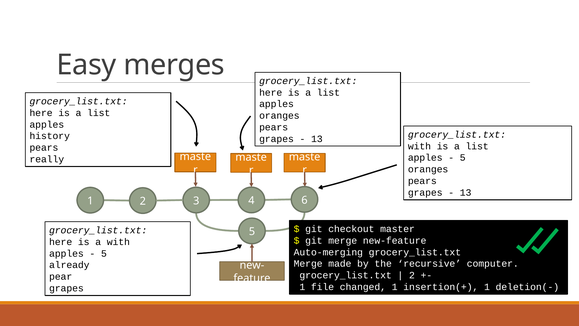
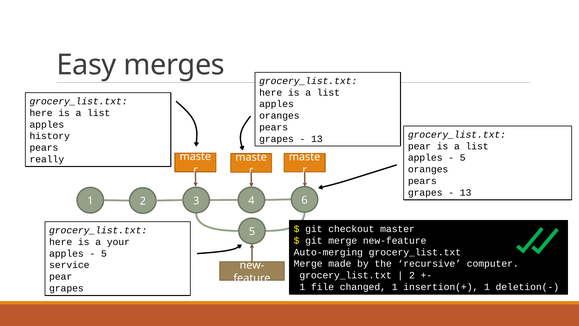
with: with -> pear (419, 146)
a with: with -> your (118, 242)
already: already -> service (69, 265)
